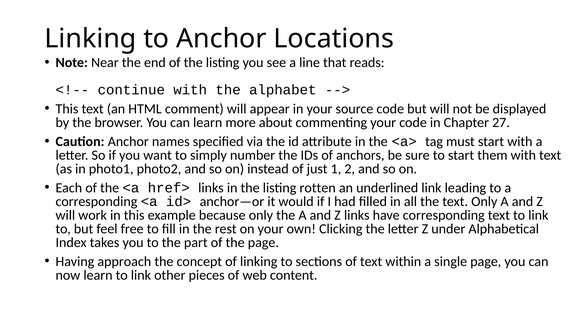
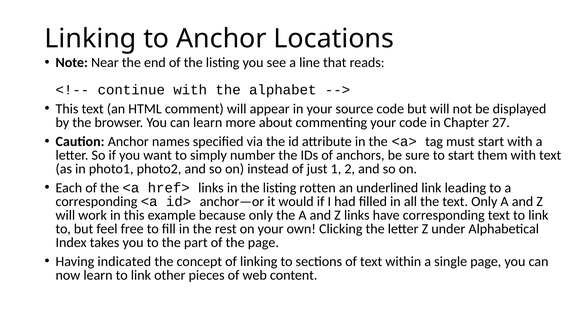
approach: approach -> indicated (124, 262)
